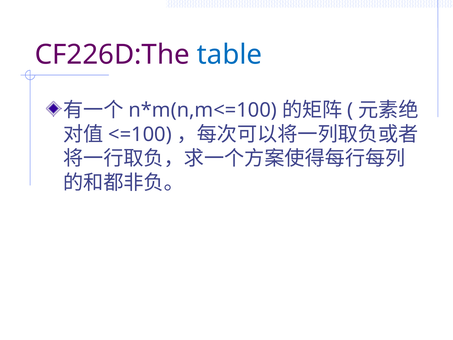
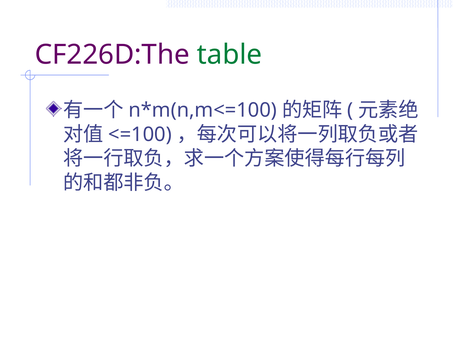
table colour: blue -> green (230, 55)
